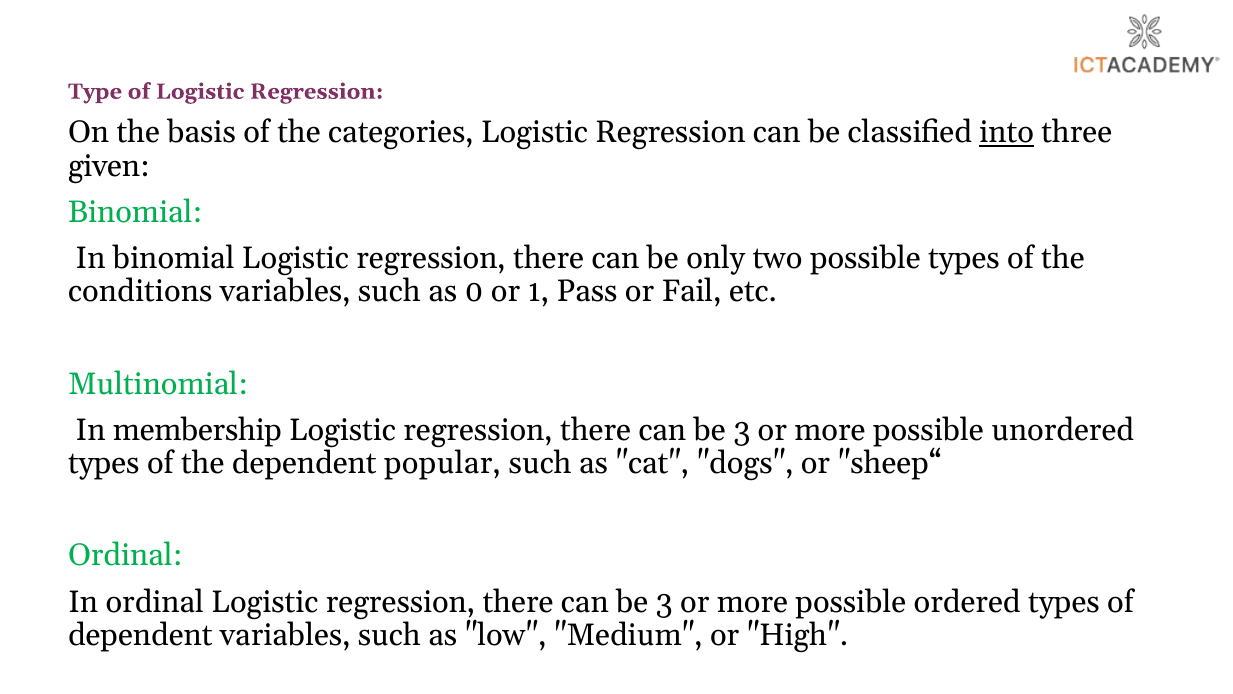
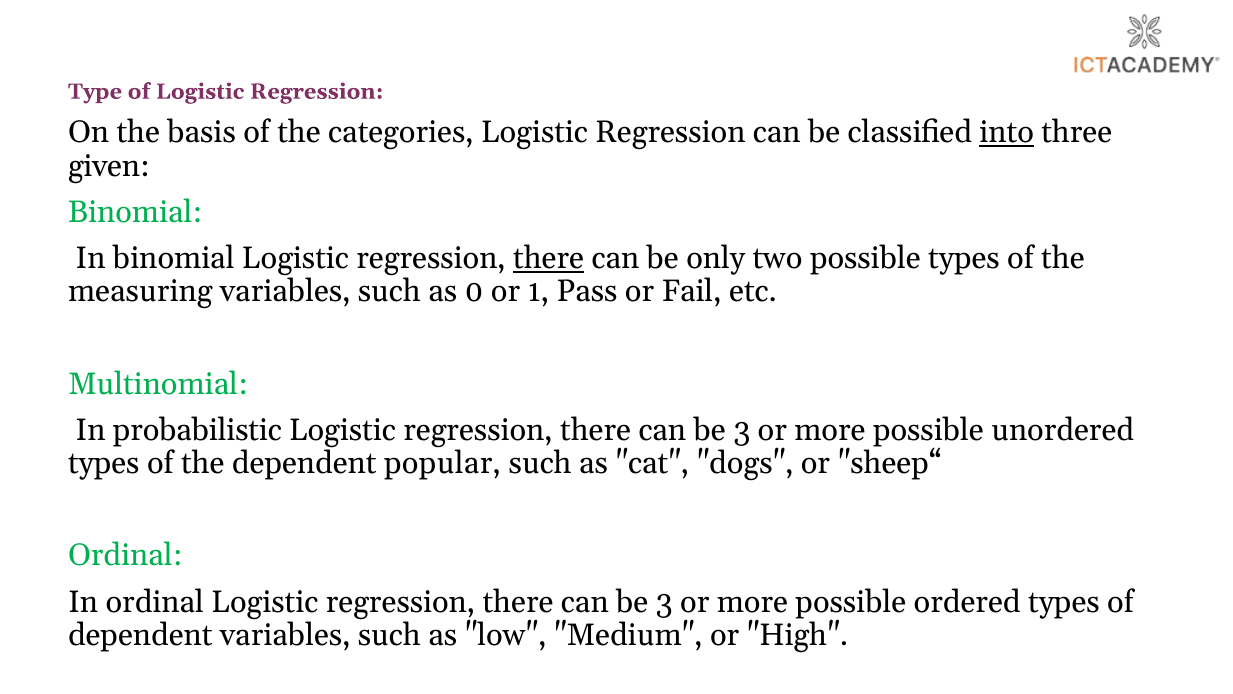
there underline: none -> present (549, 258)
conditions: conditions -> measuring (140, 291)
membership: membership -> probabilistic (197, 430)
